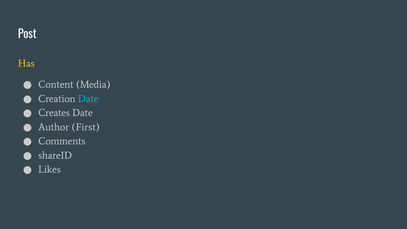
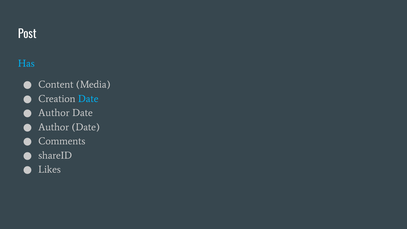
Has colour: yellow -> light blue (26, 64)
Creates: Creates -> Author (54, 113)
First: First -> Date (86, 127)
